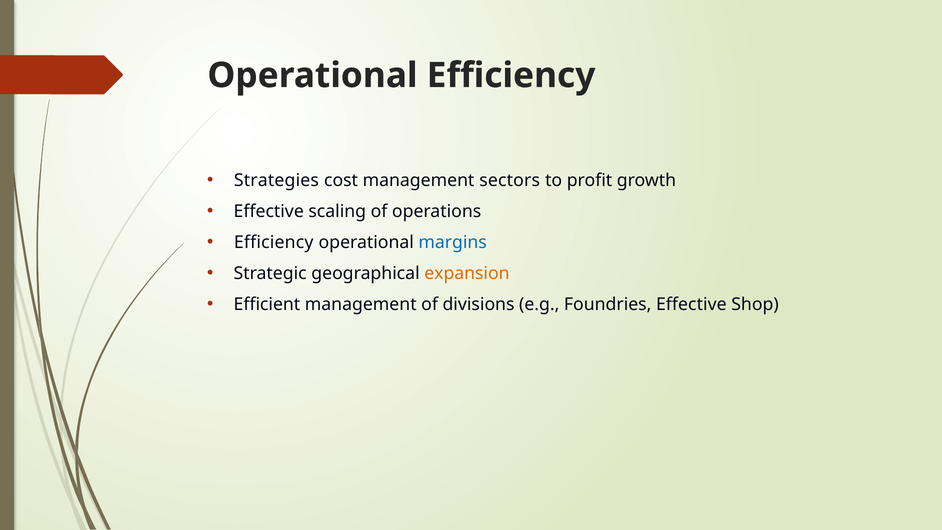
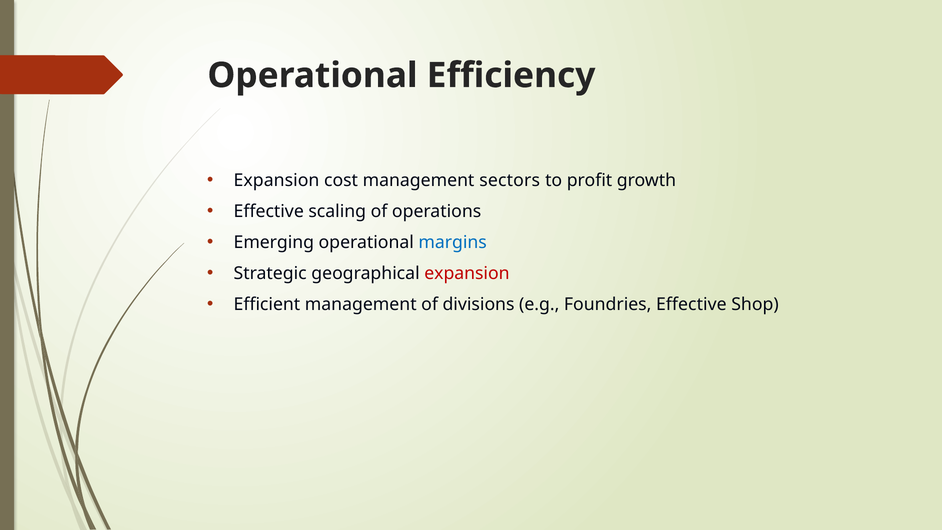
Strategies: Strategies -> Expansion (277, 180)
Efficiency: Efficiency -> Emerging (274, 242)
expansion colour: orange -> red (467, 273)
